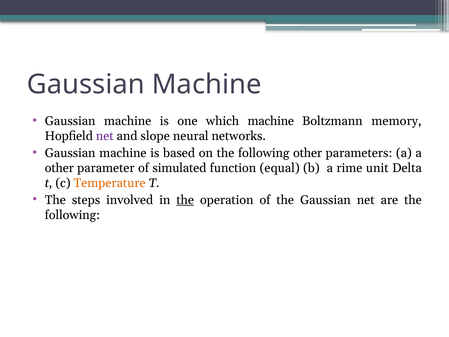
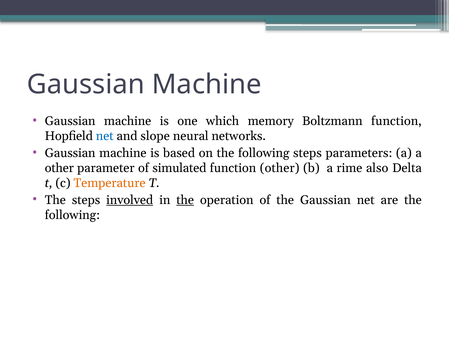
which machine: machine -> memory (271, 121)
Boltzmann memory: memory -> function (396, 121)
net colour: purple -> blue (105, 136)
following other: other -> steps (307, 153)
function equal: equal -> other (280, 168)
unit: unit -> also (377, 168)
involved underline: none -> present (130, 200)
